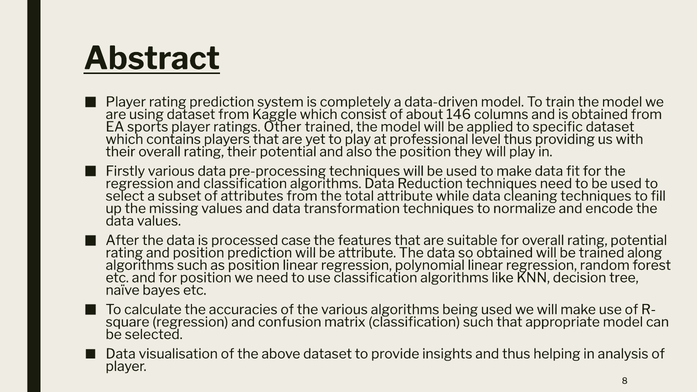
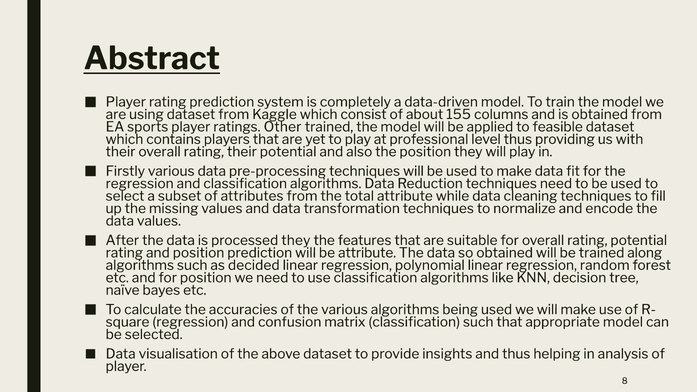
146: 146 -> 155 (459, 114)
specific: specific -> feasible (558, 127)
processed case: case -> they (296, 240)
as position: position -> decided (254, 265)
